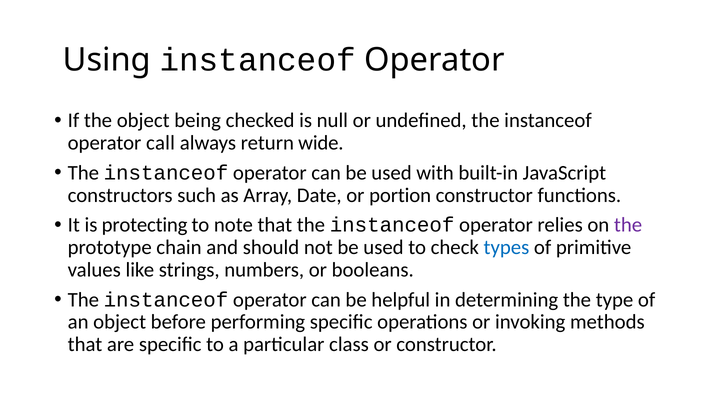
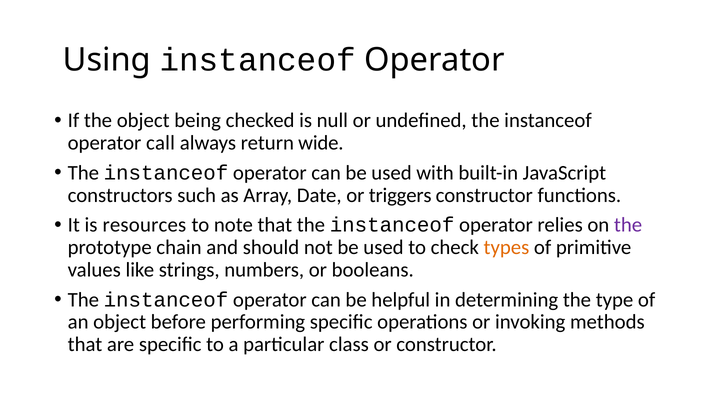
portion: portion -> triggers (400, 195)
protecting: protecting -> resources (144, 225)
types colour: blue -> orange (506, 247)
